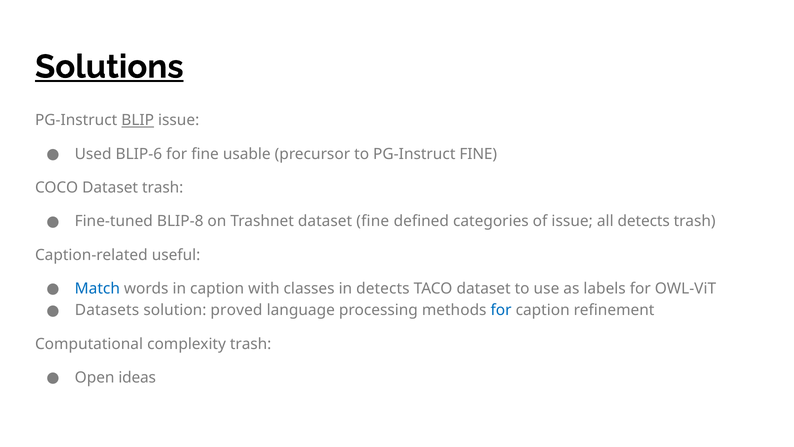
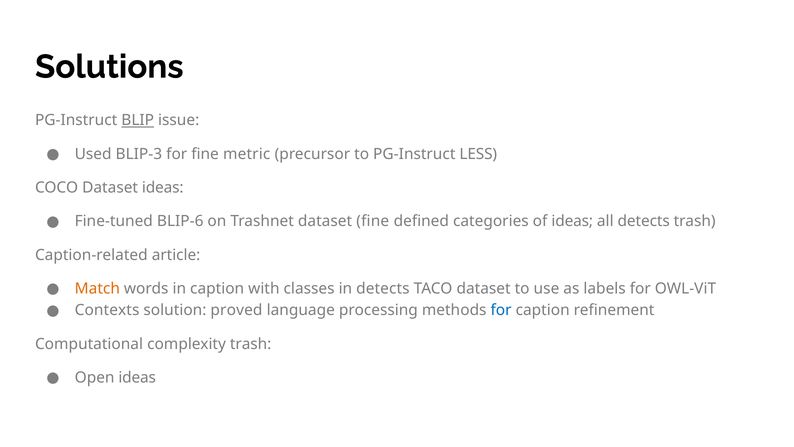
Solutions underline: present -> none (109, 67)
BLIP-6: BLIP-6 -> BLIP-3 (139, 154)
usable: usable -> metric (247, 154)
PG-Instruct FINE: FINE -> LESS (478, 154)
Dataset trash: trash -> ideas (163, 187)
BLIP-8: BLIP-8 -> BLIP-6 (180, 221)
of issue: issue -> ideas (572, 221)
useful: useful -> article (176, 255)
Match colour: blue -> orange (97, 288)
Datasets: Datasets -> Contexts (107, 310)
